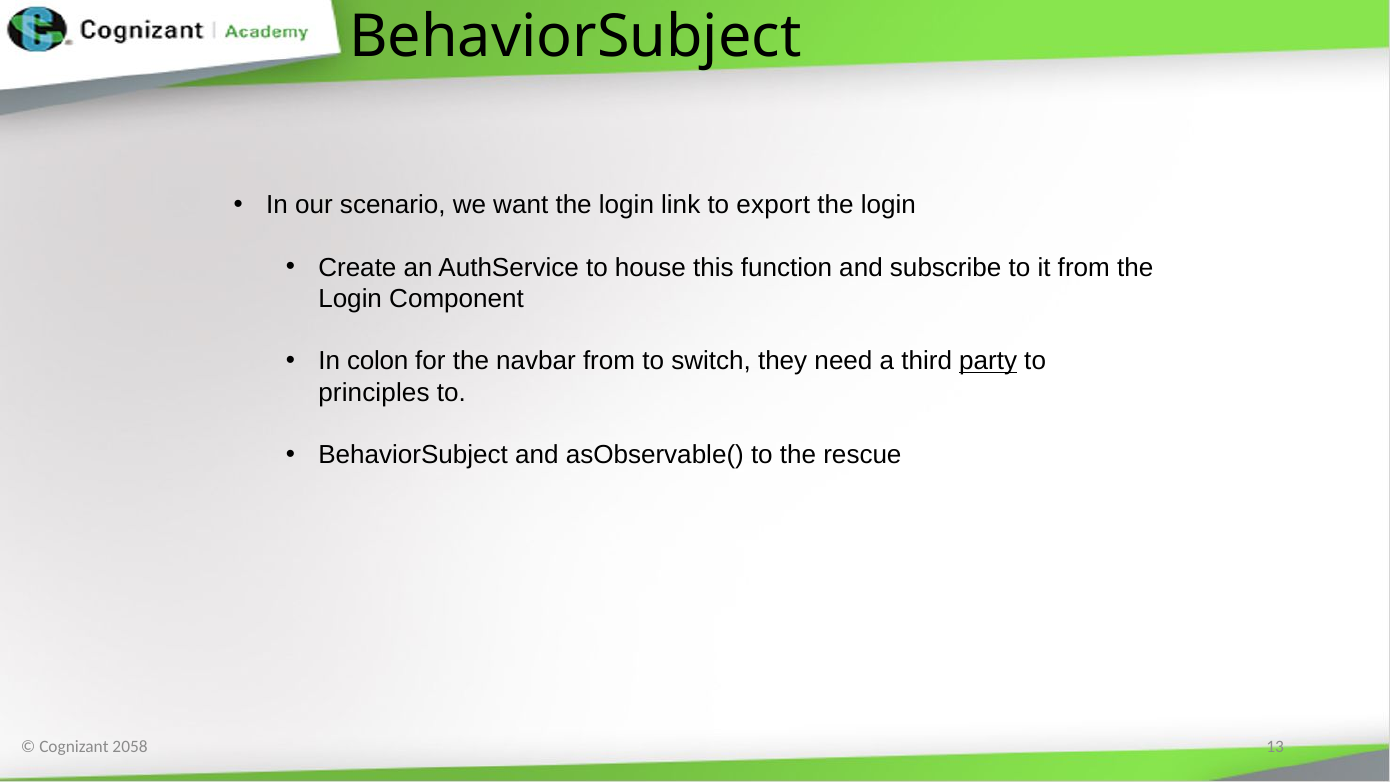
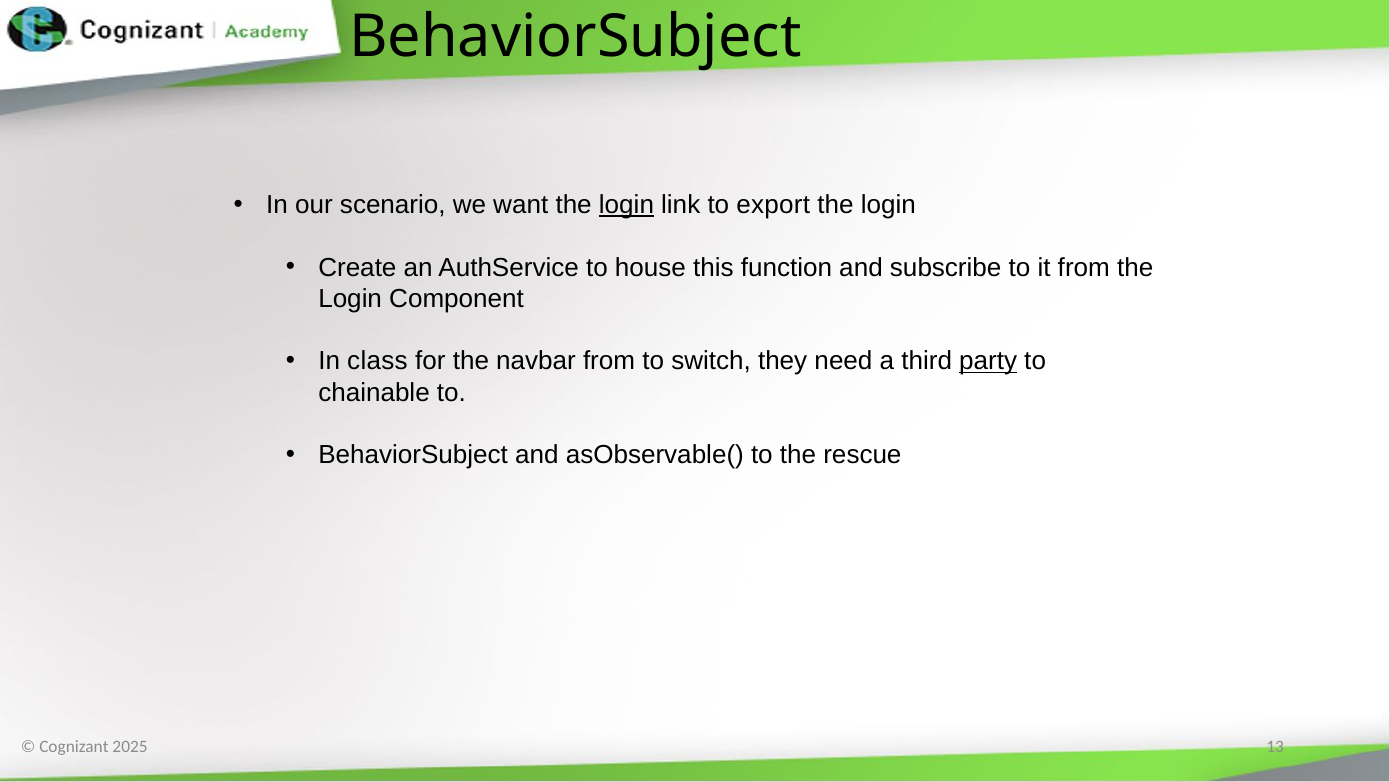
login underline: none -> present (626, 205)
colon: colon -> class (377, 361)
principles: principles -> chainable (374, 392)
2058: 2058 -> 2025 (130, 747)
